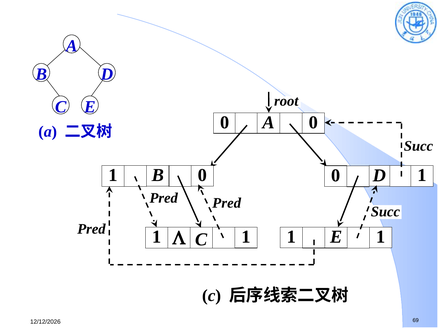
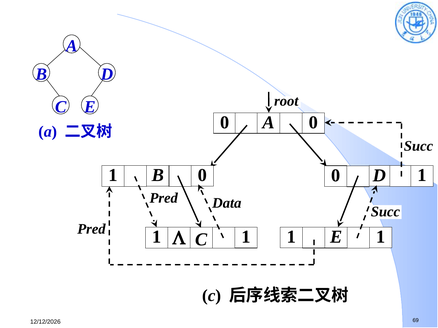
Pred: Pred -> Data (227, 203)
